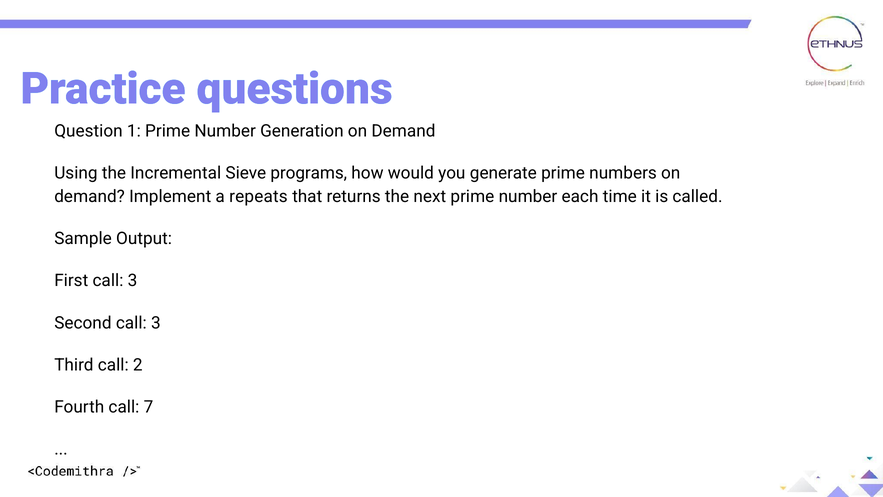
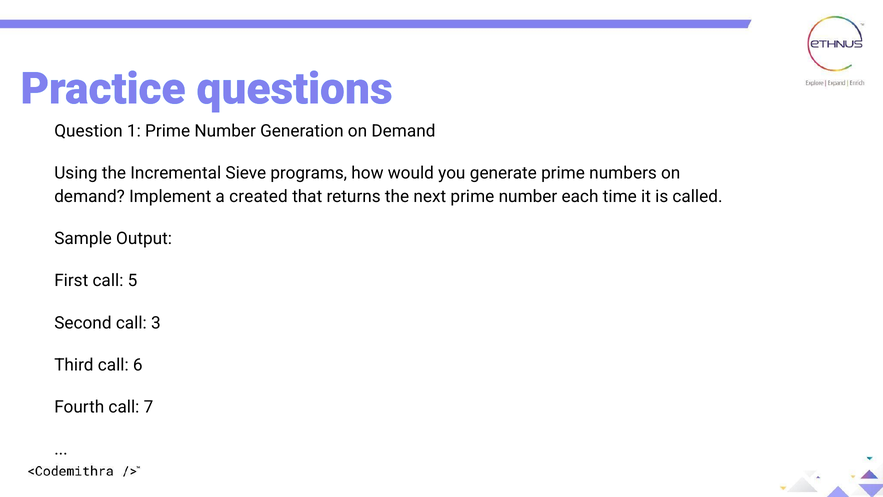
repeats: repeats -> created (258, 197)
First call 3: 3 -> 5 (132, 281)
2: 2 -> 6 (138, 365)
